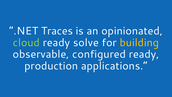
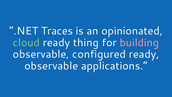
solve: solve -> thing (86, 43)
building colour: yellow -> pink (139, 43)
production: production -> observable (51, 66)
